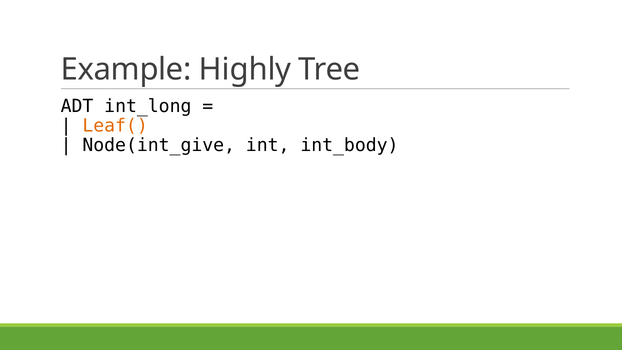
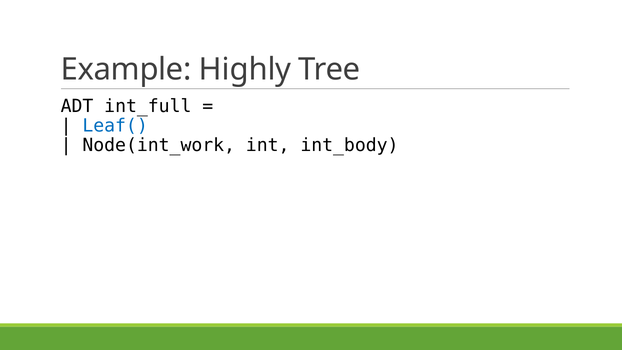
int_long: int_long -> int_full (148, 106)
Leaf( colour: orange -> blue (115, 126)
Node(int_give: Node(int_give -> Node(int_work (159, 145)
